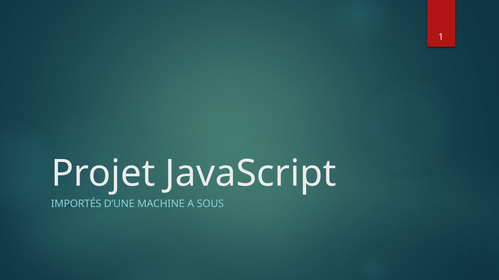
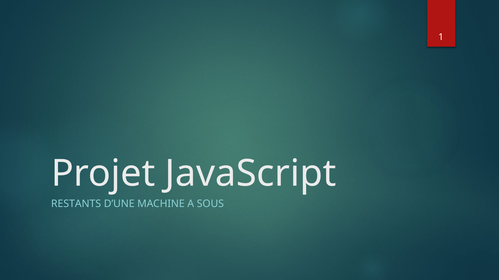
IMPORTÉS: IMPORTÉS -> RESTANTS (76, 204)
